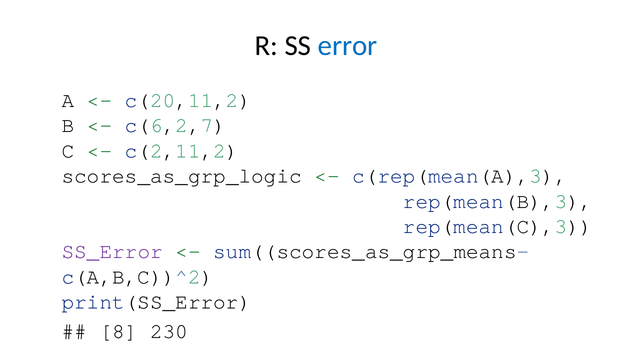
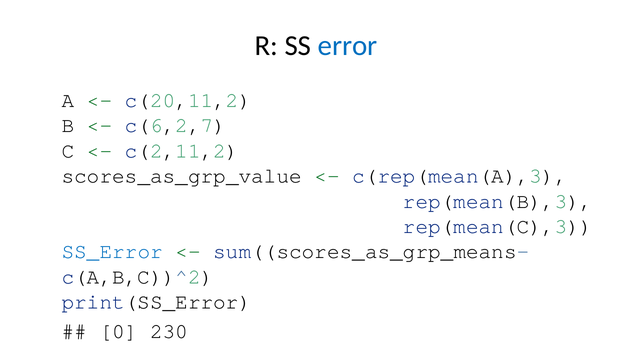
scores_as_grp_logic: scores_as_grp_logic -> scores_as_grp_value (182, 176)
SS_Error colour: purple -> blue (112, 252)
8: 8 -> 0 (119, 332)
